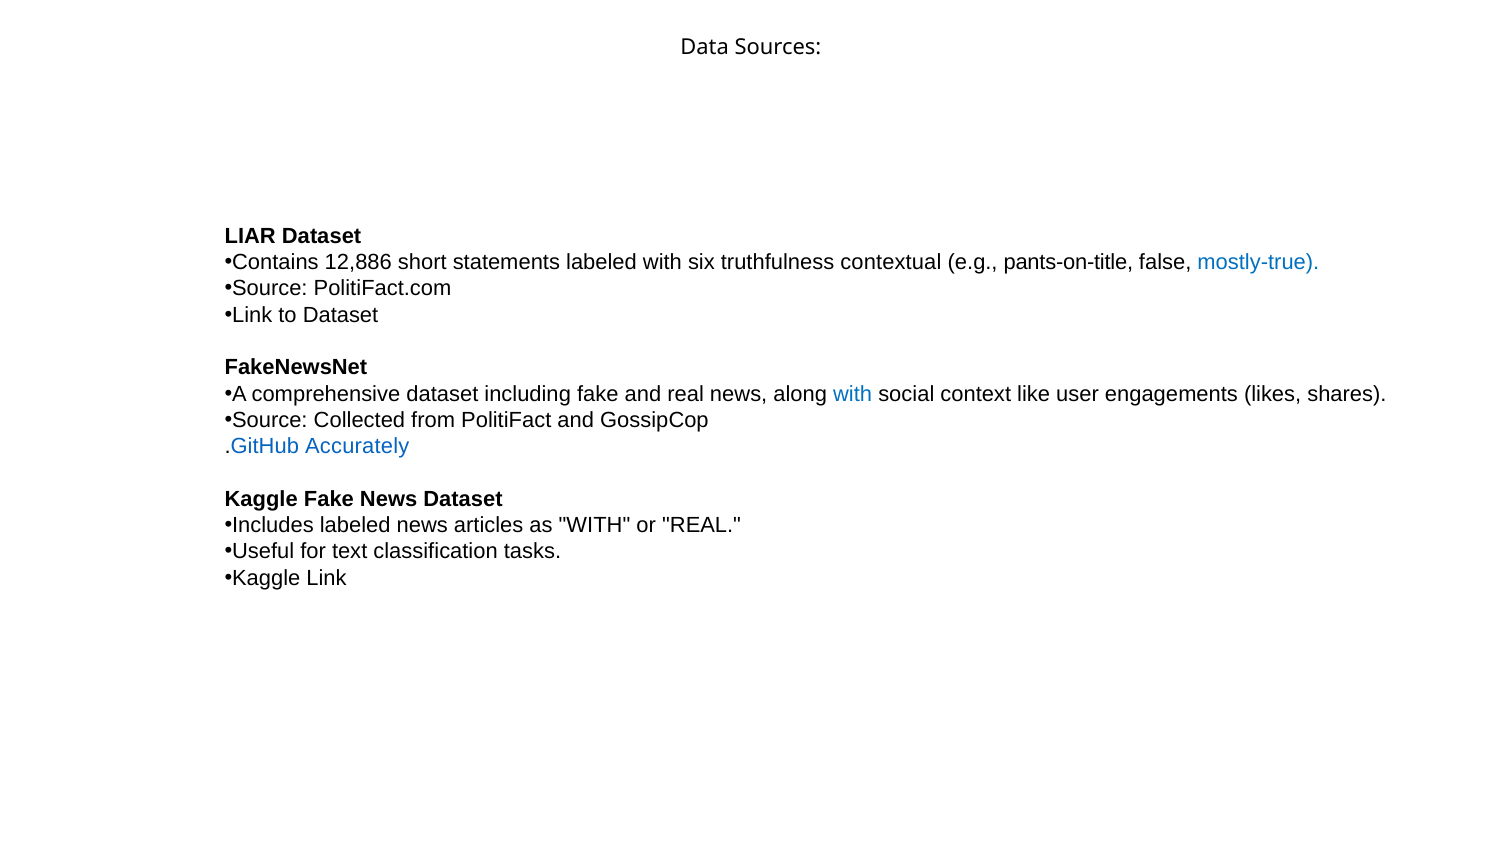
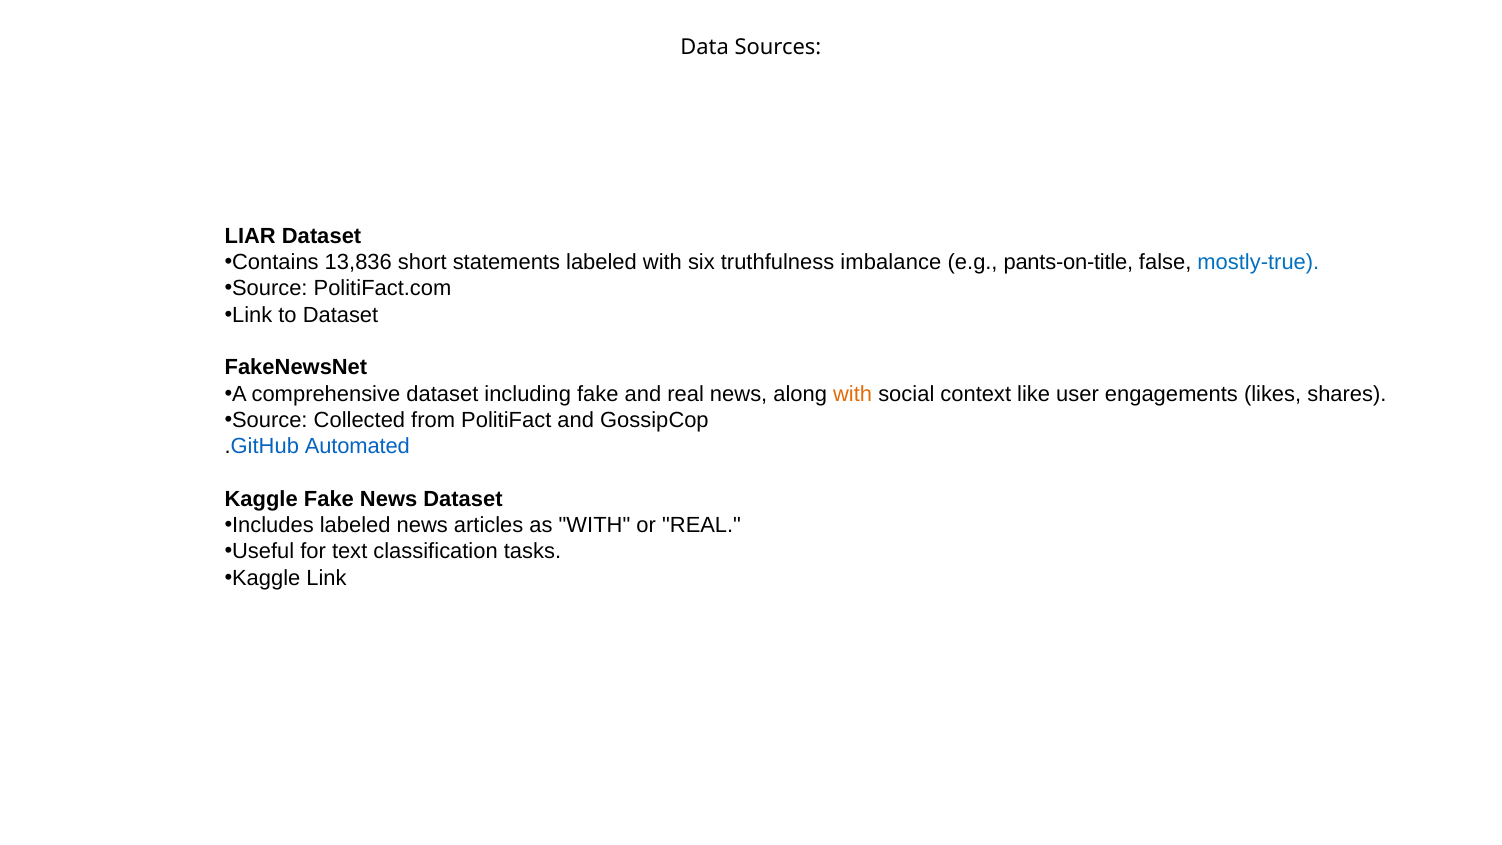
12,886: 12,886 -> 13,836 (358, 262)
contextual: contextual -> imbalance (891, 262)
with colour: blue -> orange (853, 394)
Accurately: Accurately -> Automated (357, 446)
